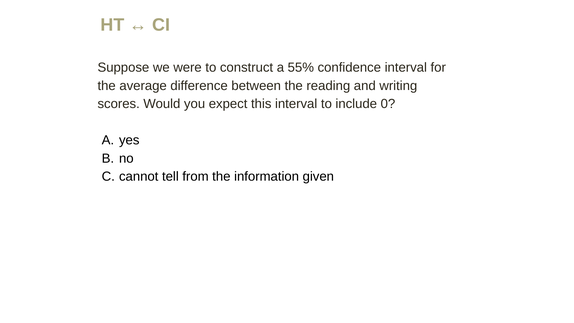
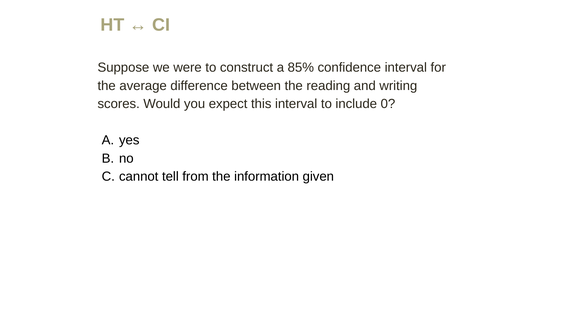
55%: 55% -> 85% (301, 68)
